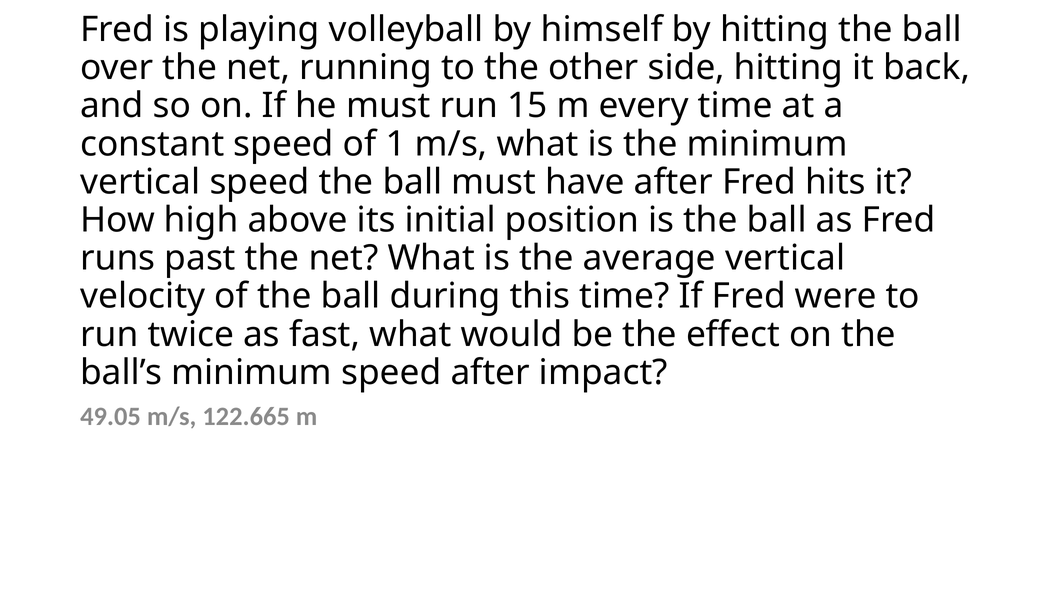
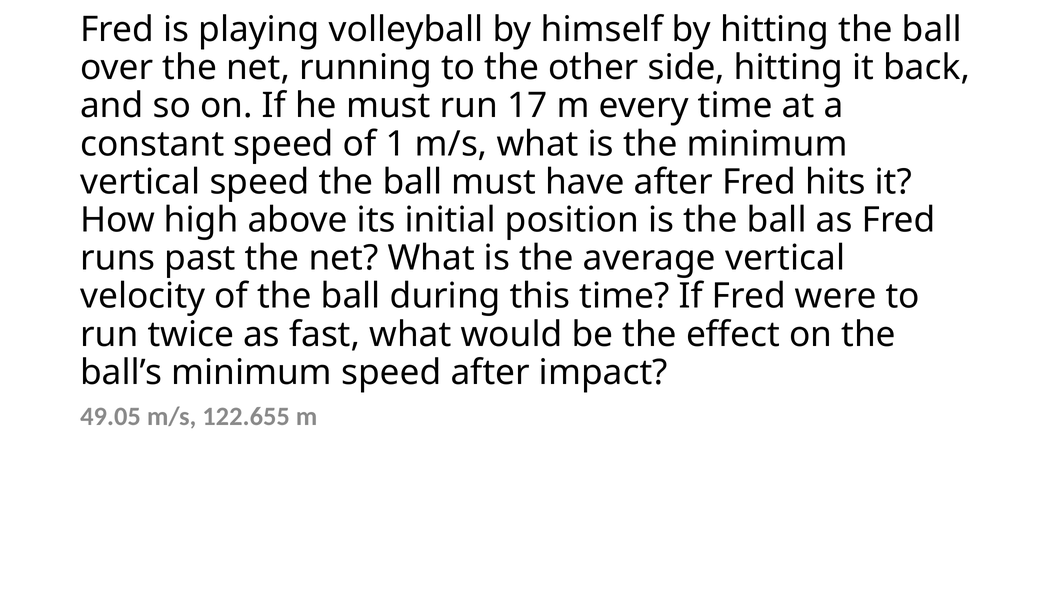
15: 15 -> 17 (527, 106)
122.665: 122.665 -> 122.655 (246, 417)
